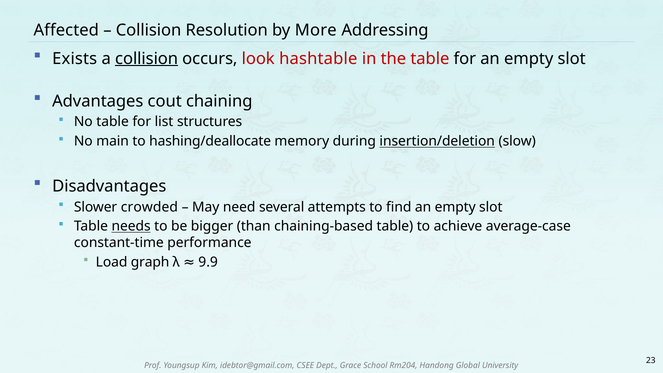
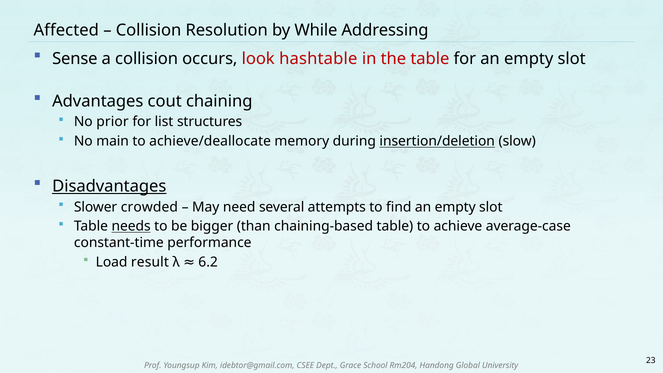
More: More -> While (316, 30)
Exists: Exists -> Sense (75, 59)
collision underline: present -> none (147, 59)
No table: table -> prior (112, 122)
hashing/deallocate: hashing/deallocate -> achieve/deallocate (210, 141)
Disadvantages underline: none -> present (109, 186)
graph: graph -> result (150, 262)
9.9: 9.9 -> 6.2 (208, 262)
